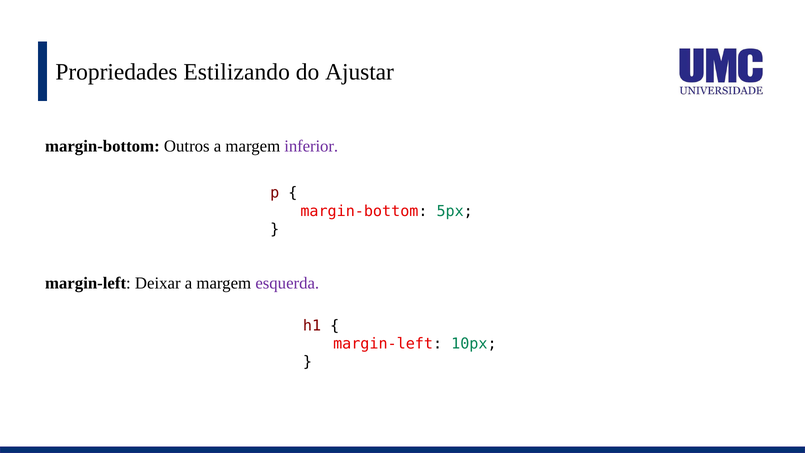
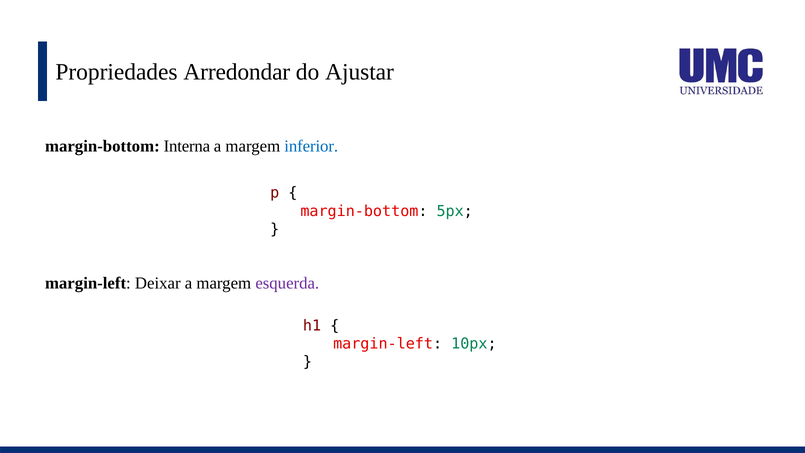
Estilizando: Estilizando -> Arredondar (237, 72)
Outros: Outros -> Interna (187, 146)
inferior colour: purple -> blue (311, 146)
